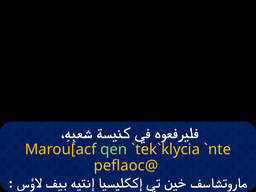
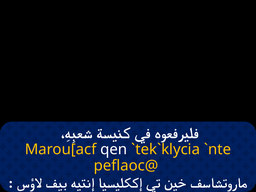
qen colour: light green -> white (114, 149)
